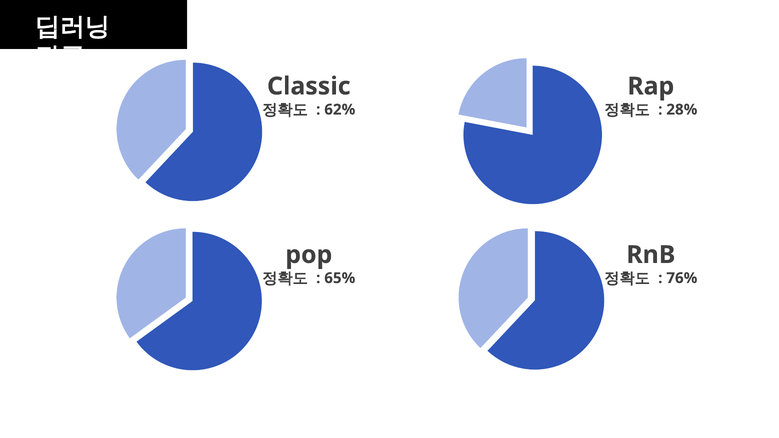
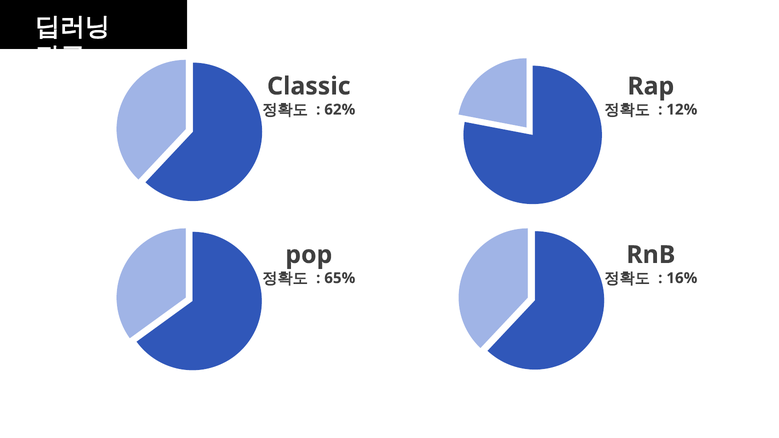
28%: 28% -> 12% (682, 110)
76%: 76% -> 16% (682, 278)
